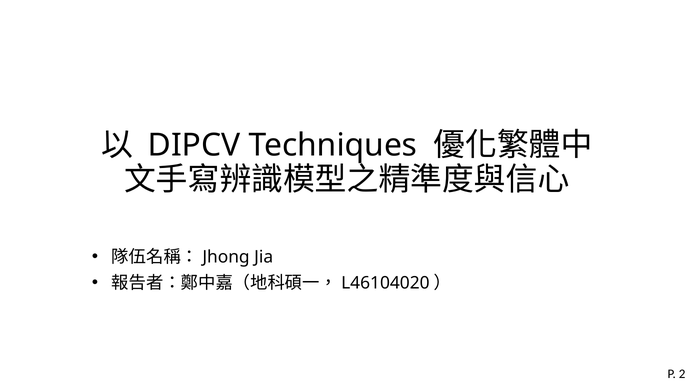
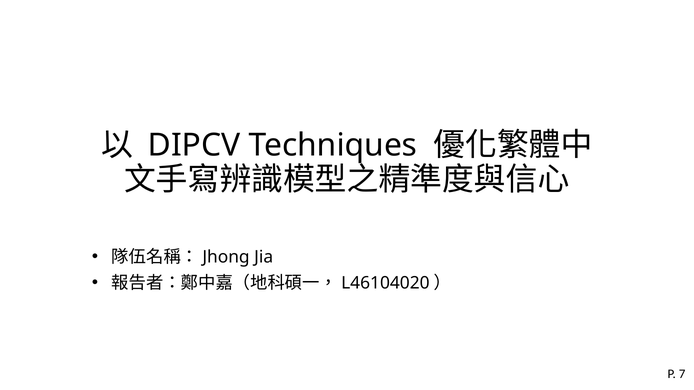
2: 2 -> 7 (682, 374)
